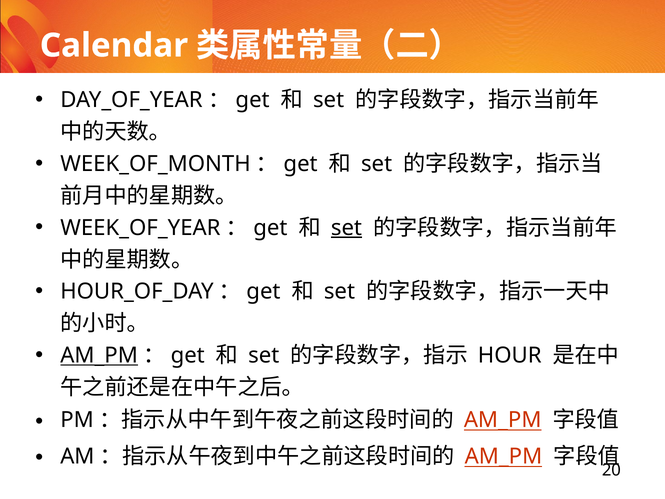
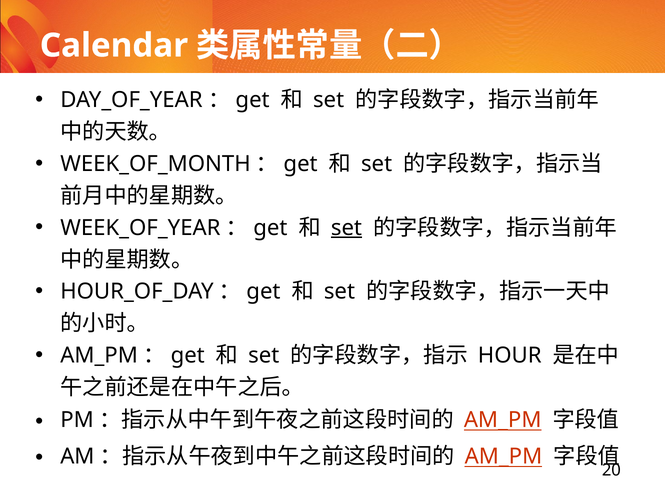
AM_PM underline: present -> none (99, 355)
